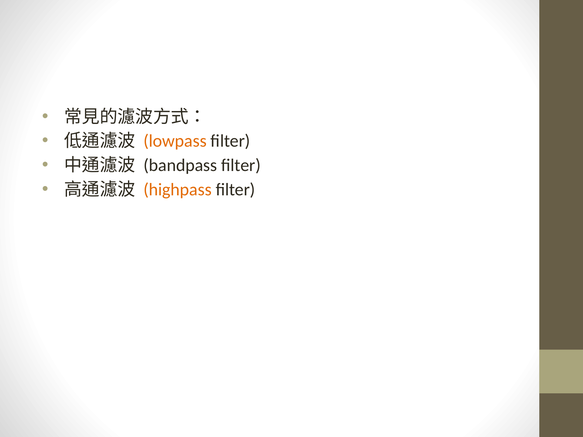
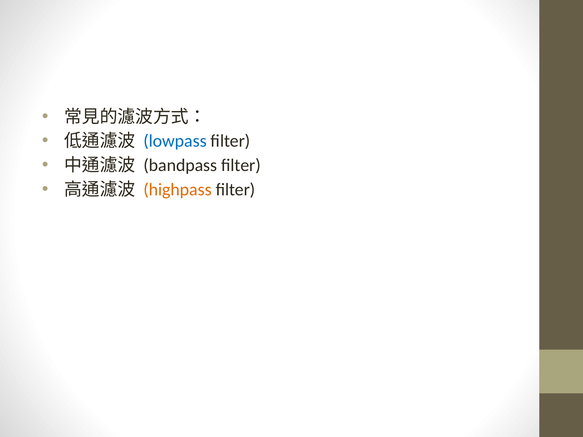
lowpass colour: orange -> blue (175, 141)
